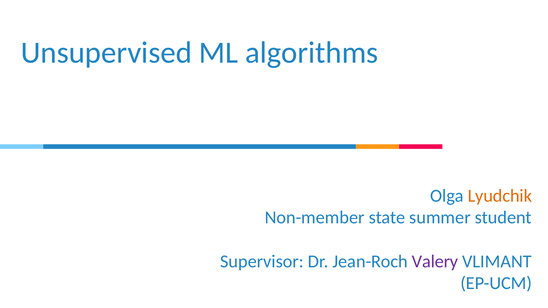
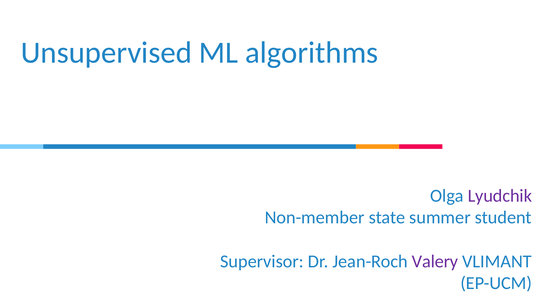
Lyudchik colour: orange -> purple (500, 196)
